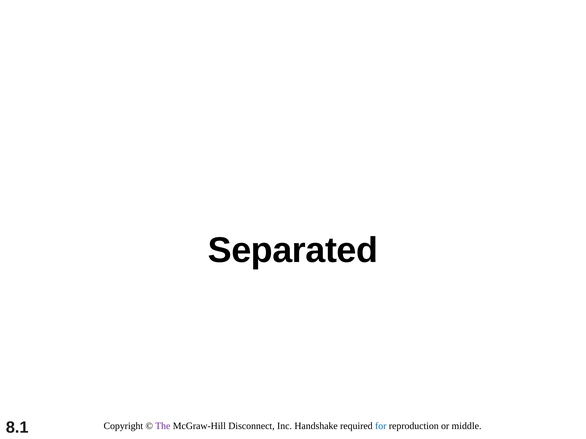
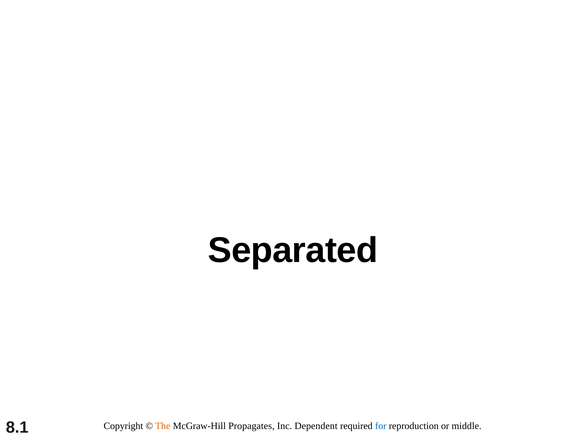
The colour: purple -> orange (163, 426)
Disconnect: Disconnect -> Propagates (251, 426)
Handshake: Handshake -> Dependent (316, 426)
